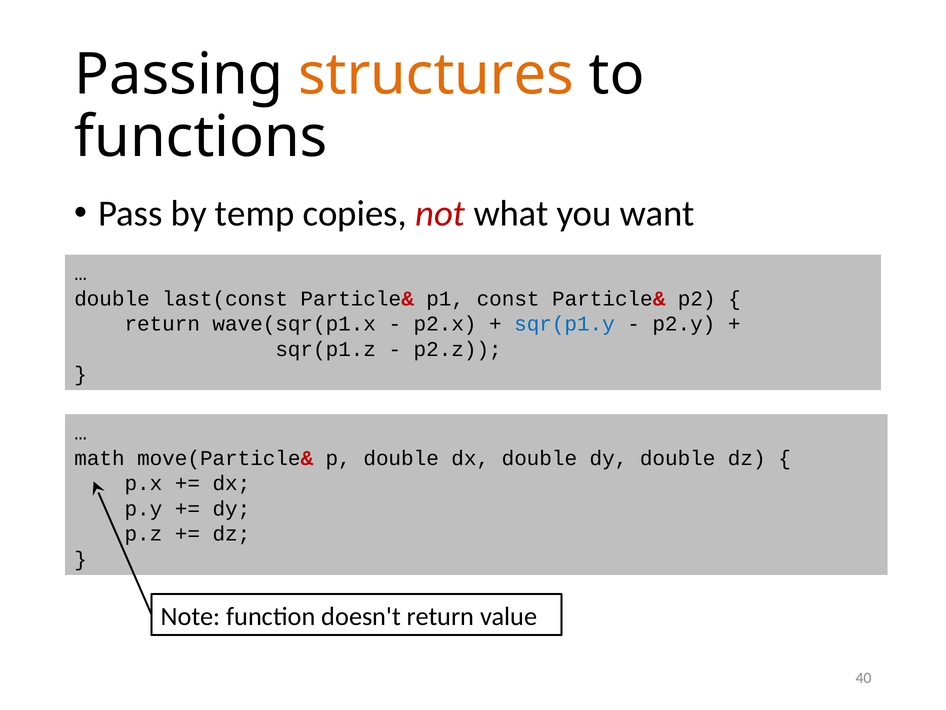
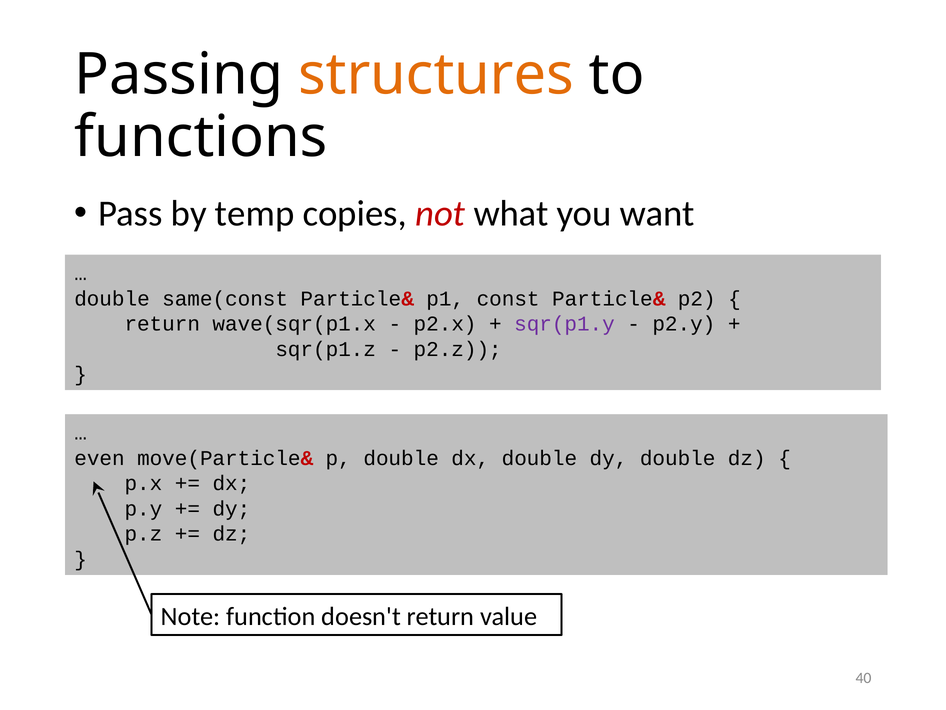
last(const: last(const -> same(const (225, 298)
sqr(p1.y colour: blue -> purple (564, 324)
math: math -> even (99, 458)
